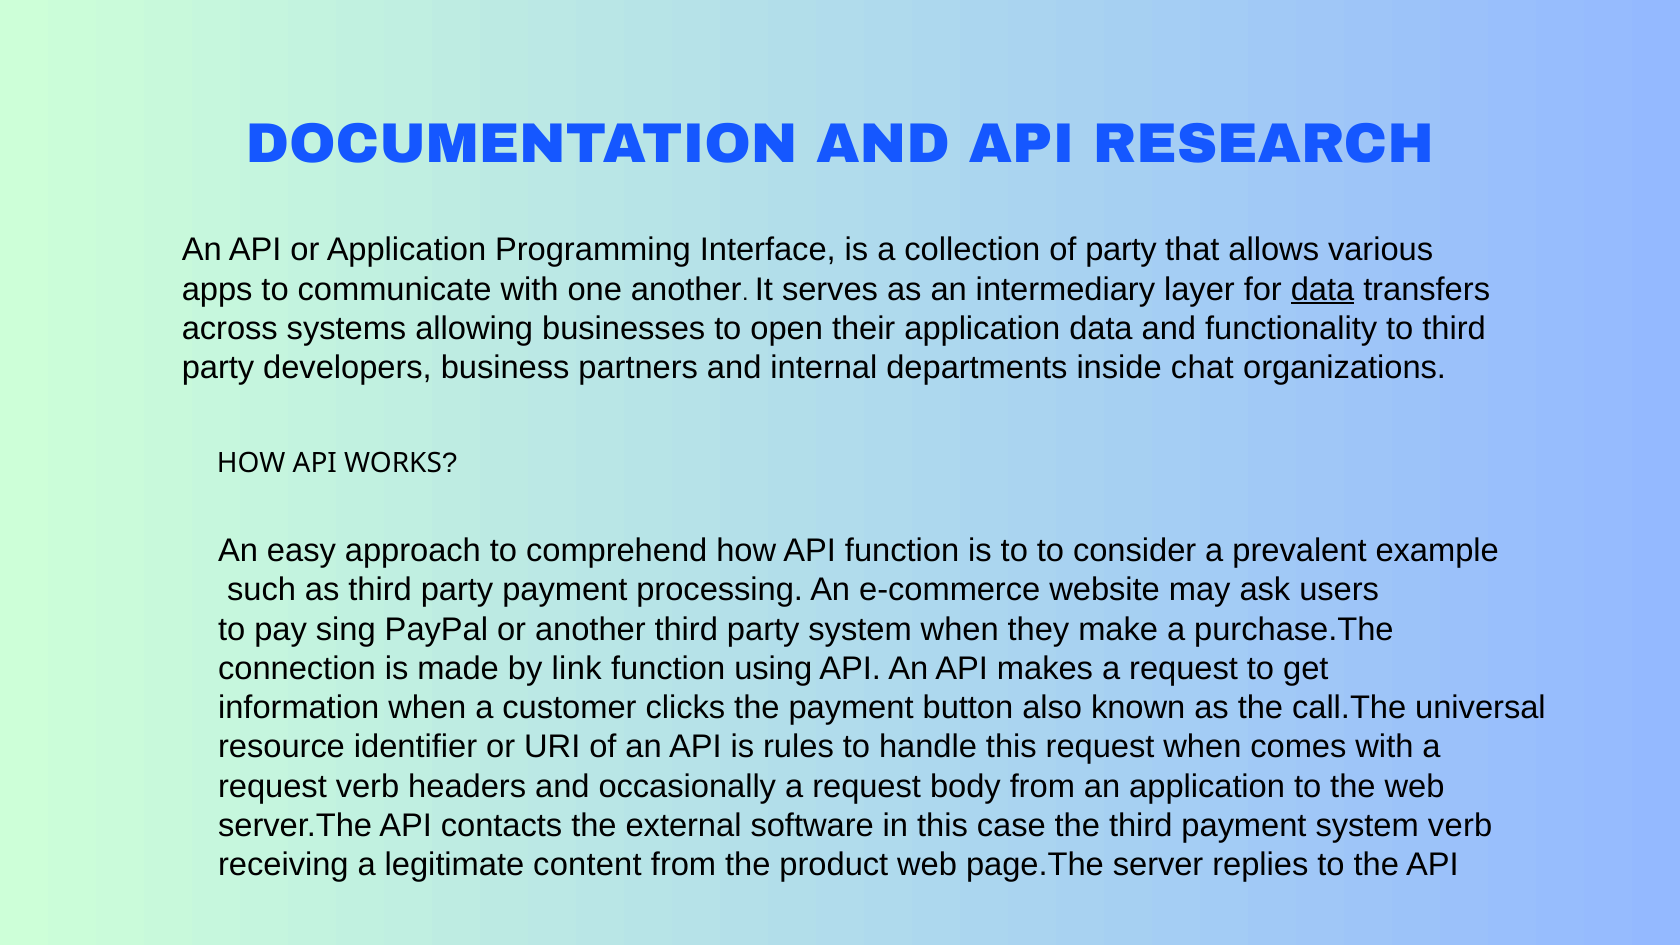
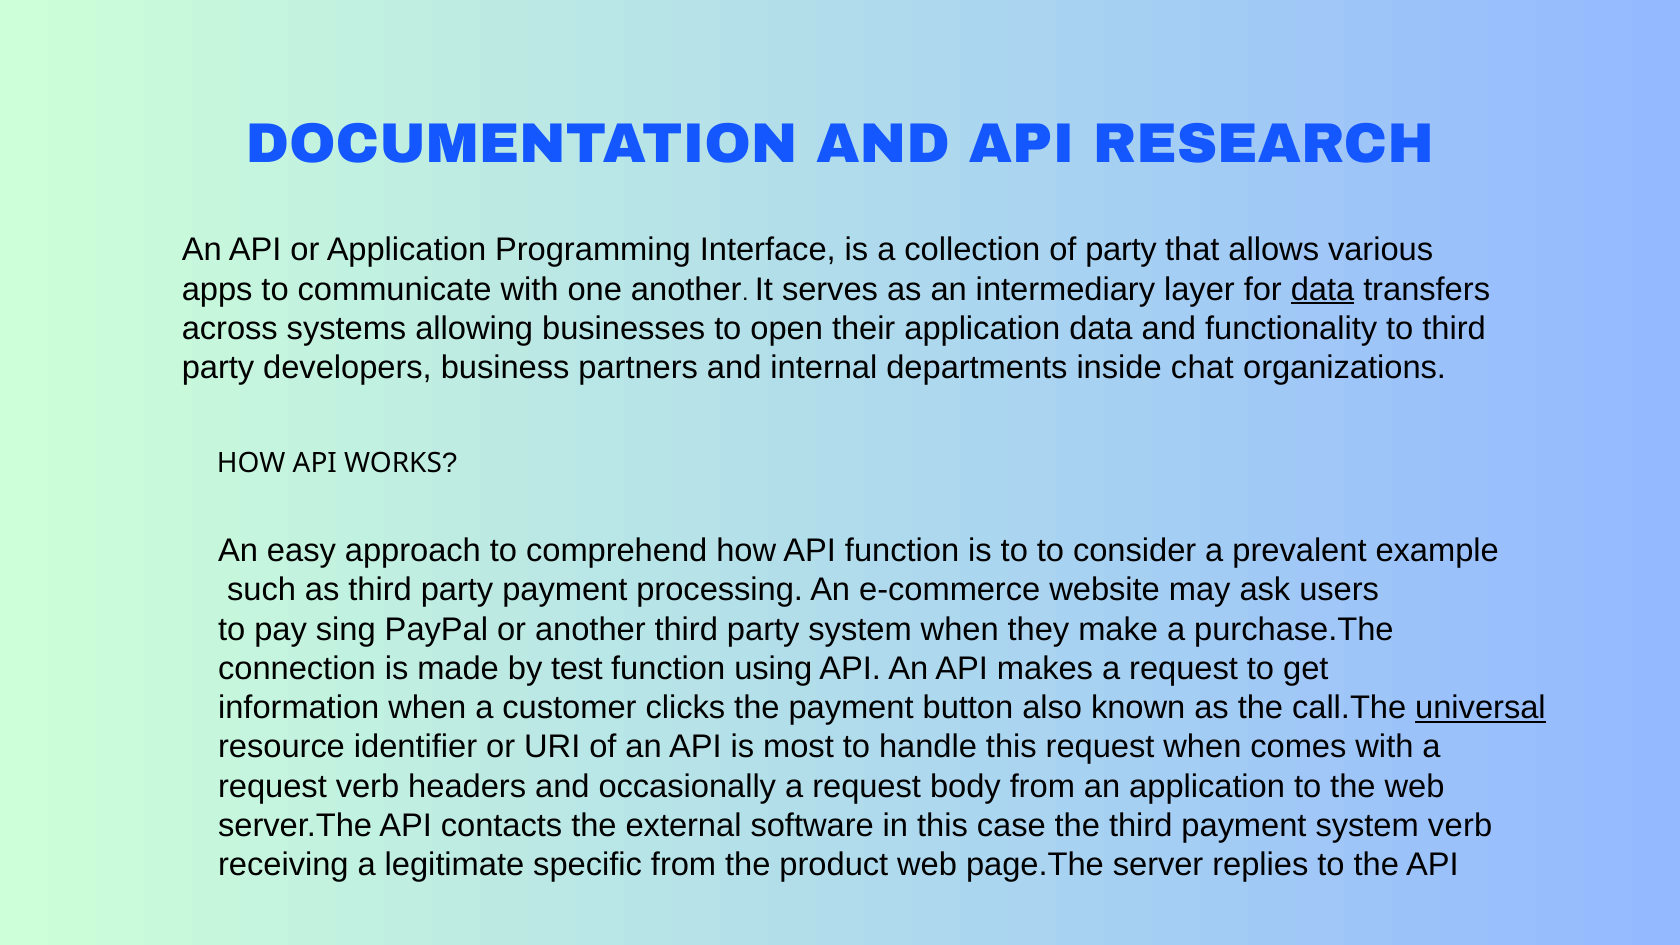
link: link -> test (577, 669)
universal underline: none -> present (1480, 708)
rules: rules -> most (798, 747)
content: content -> specific (588, 865)
